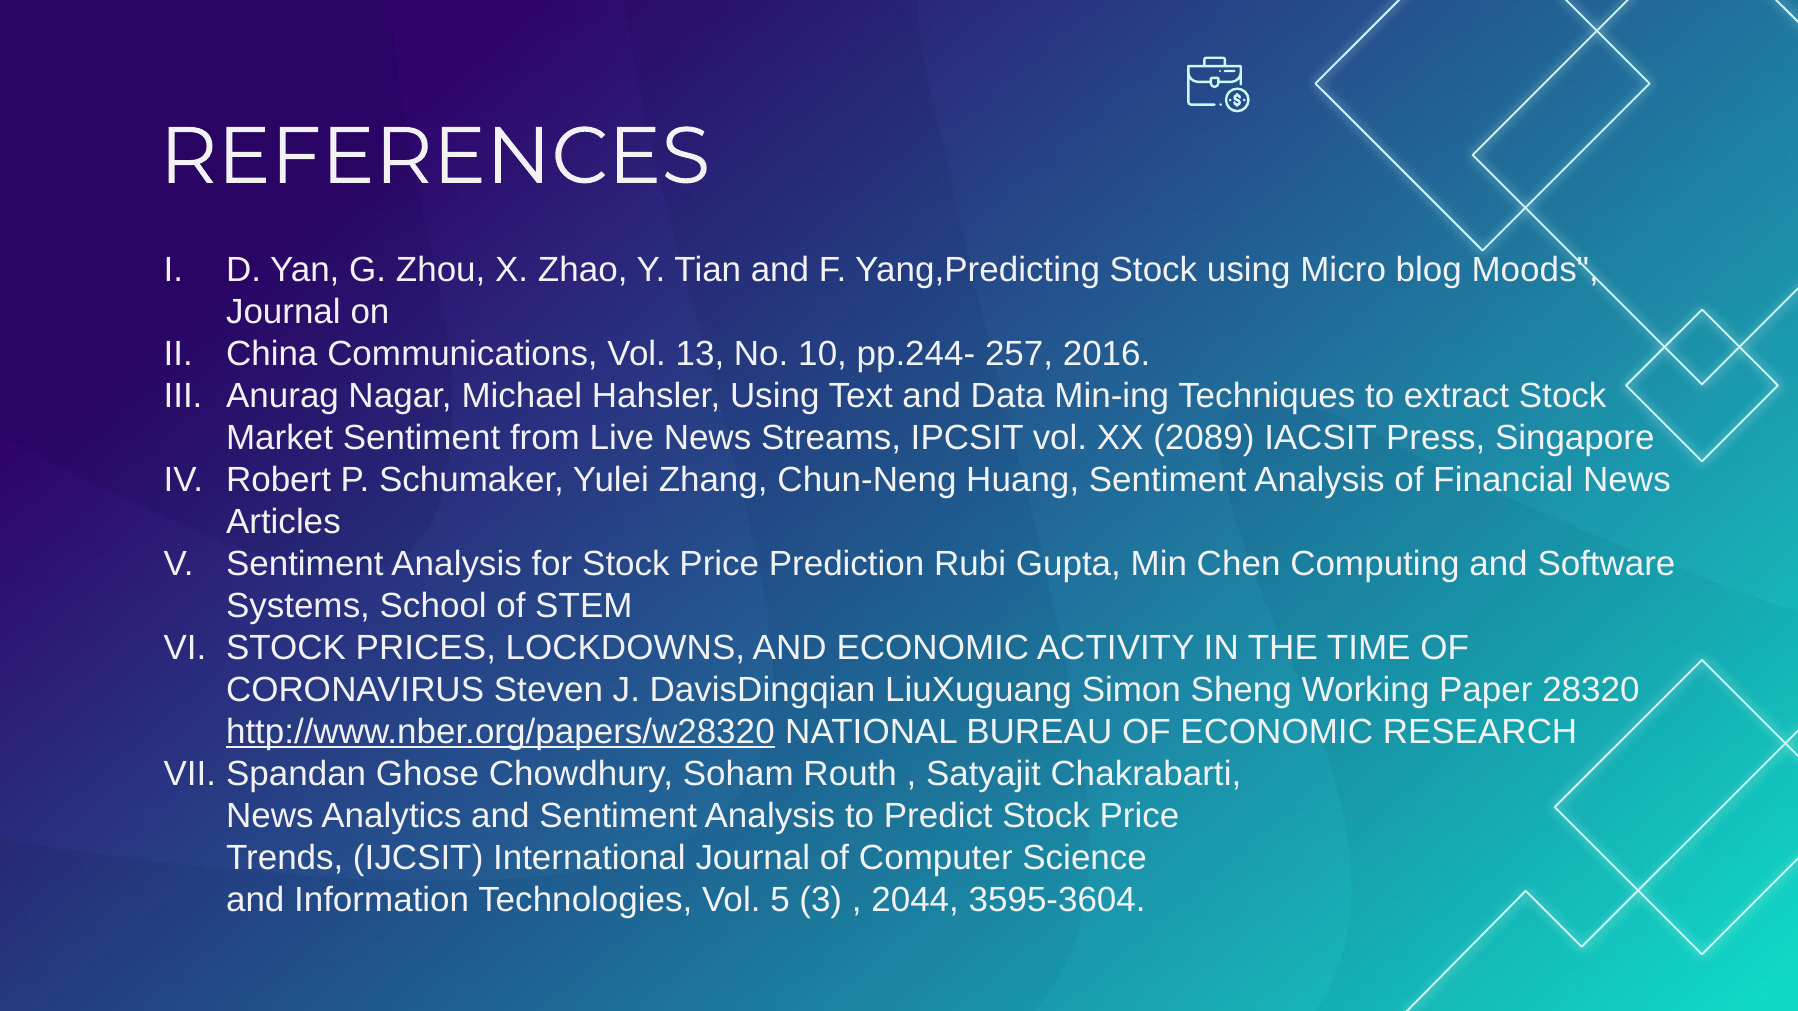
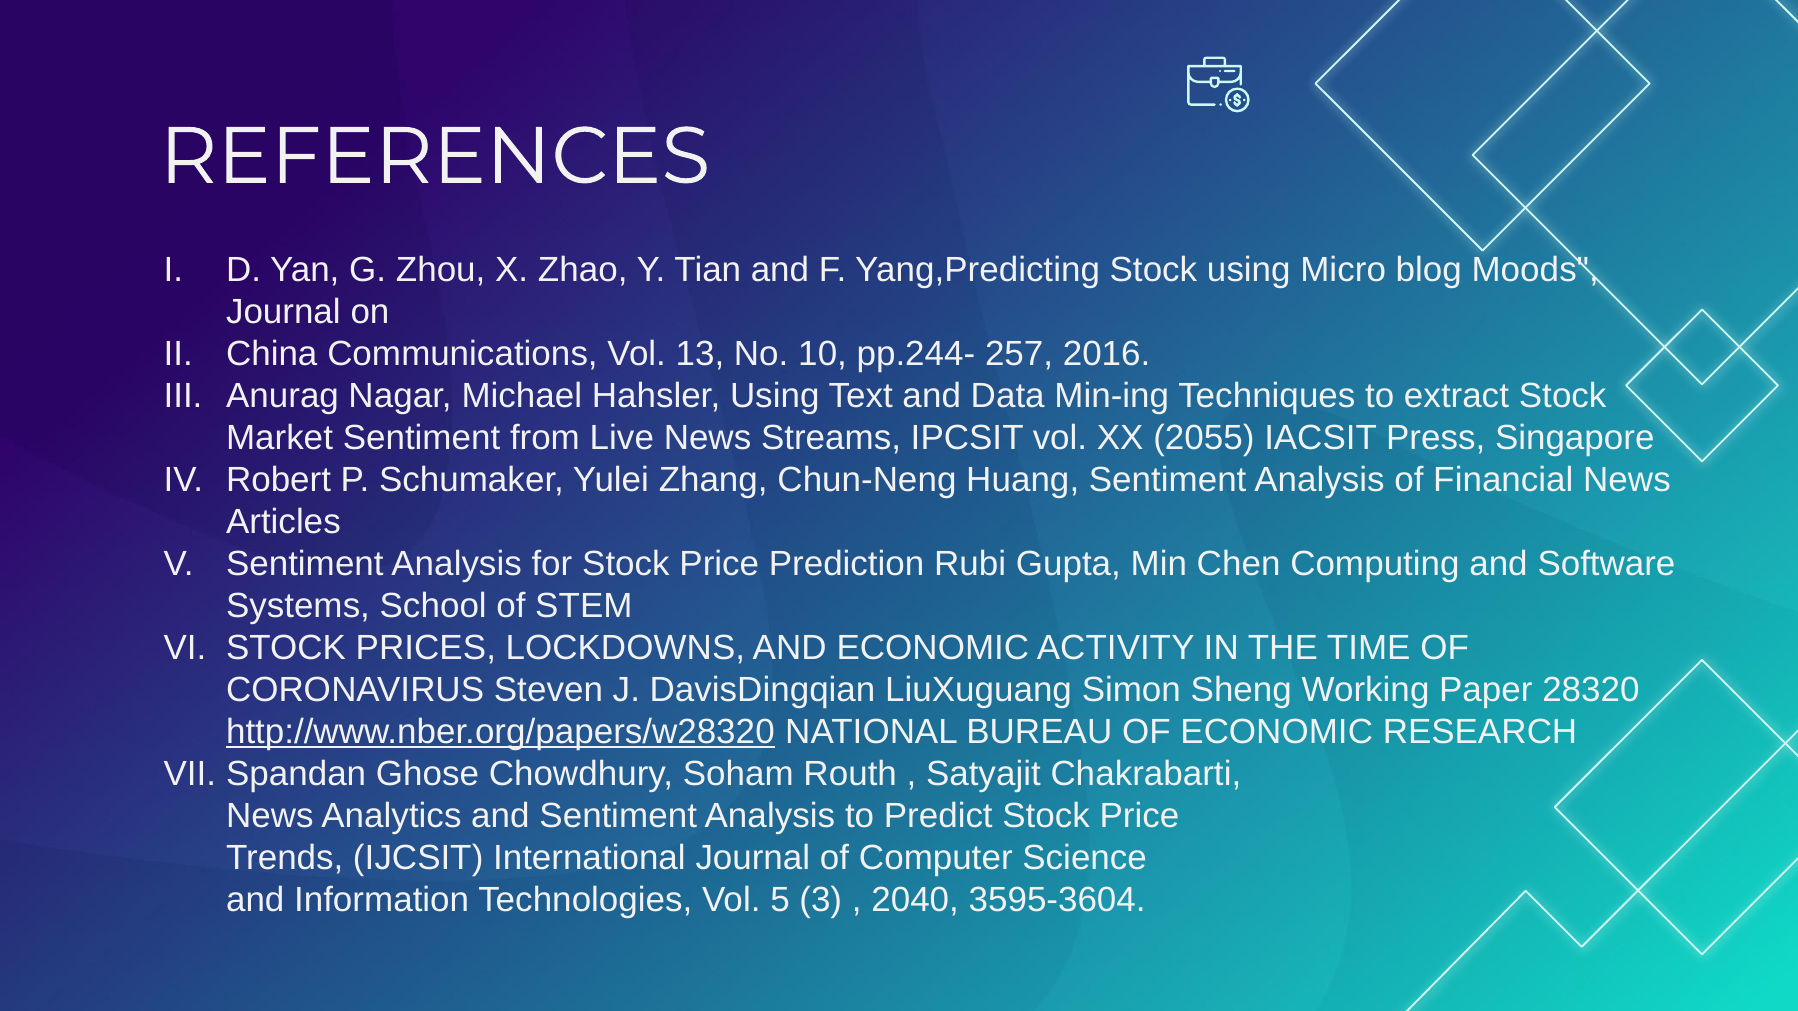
2089: 2089 -> 2055 (1204, 438)
2044: 2044 -> 2040 (915, 900)
